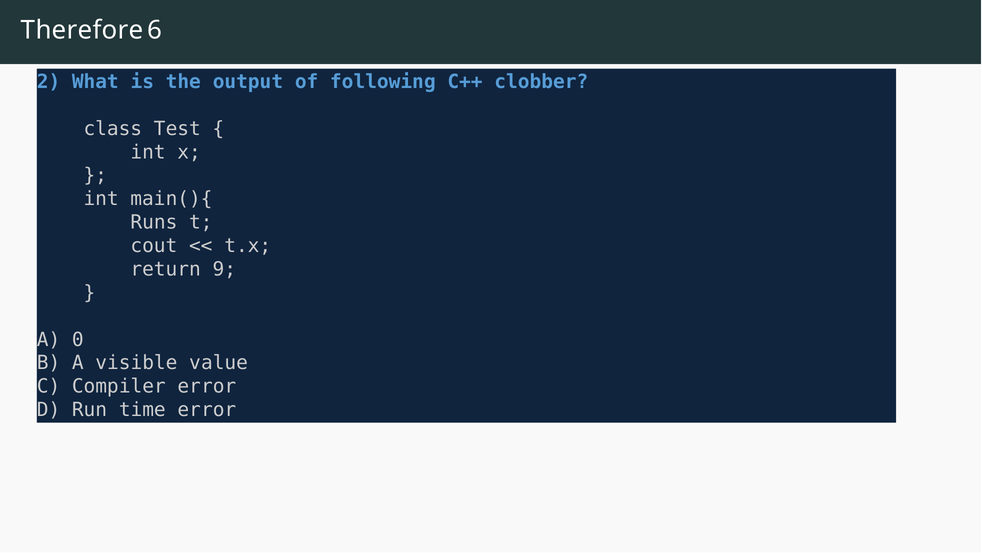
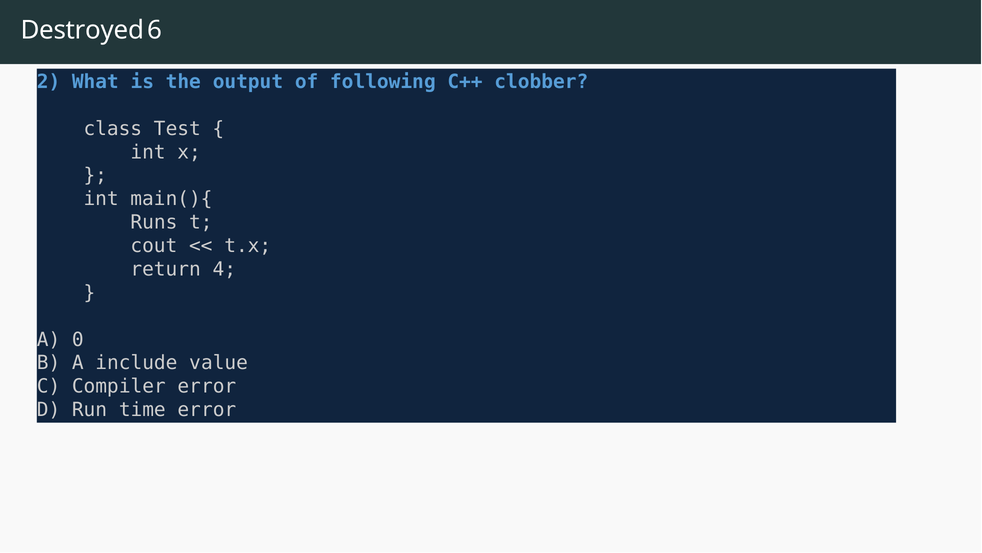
Therefore: Therefore -> Destroyed (82, 30)
9: 9 -> 4 (224, 269)
visible: visible -> include (136, 363)
